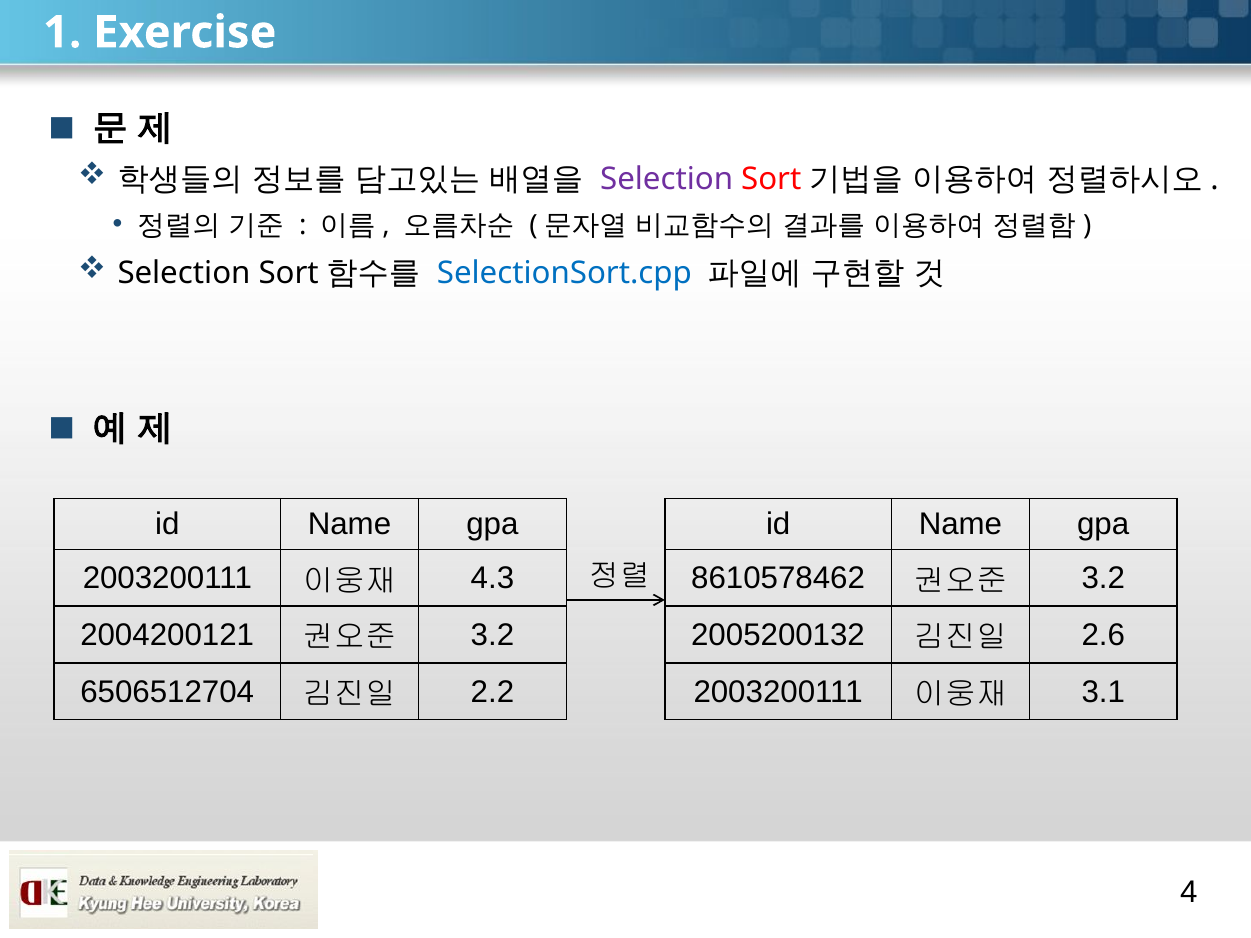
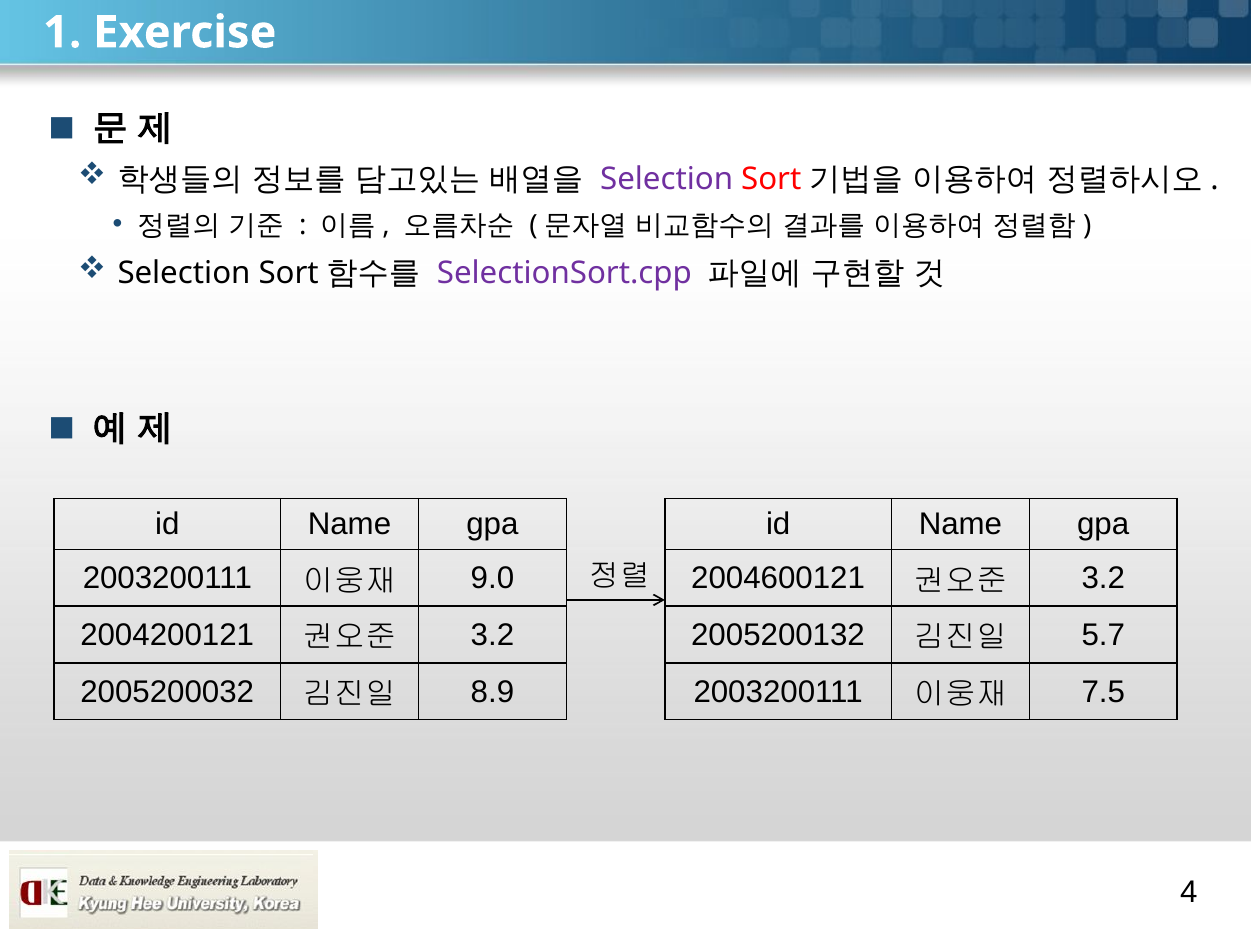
SelectionSort.cpp colour: blue -> purple (564, 274)
4.3: 4.3 -> 9.0 (492, 578)
8610578462: 8610578462 -> 2004600121 (778, 578)
2.6: 2.6 -> 5.7 (1103, 635)
6506512704: 6506512704 -> 2005200032 (167, 692)
2.2: 2.2 -> 8.9 (492, 692)
3.1: 3.1 -> 7.5 (1103, 692)
